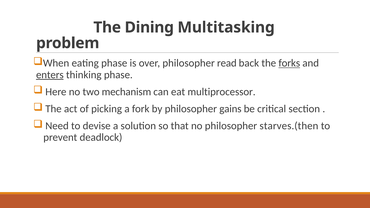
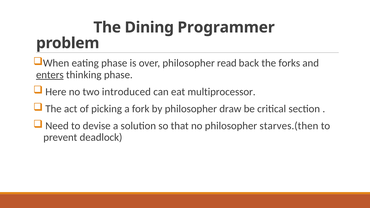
Multitasking: Multitasking -> Programmer (226, 27)
forks underline: present -> none (289, 63)
mechanism: mechanism -> introduced (126, 92)
gains: gains -> draw (230, 109)
